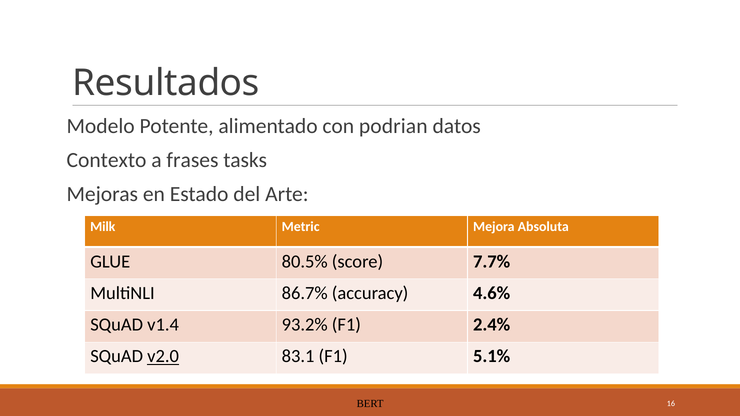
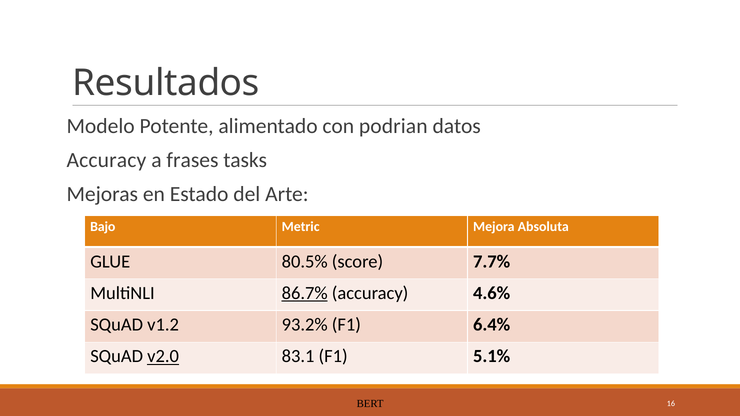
Contexto: Contexto -> Accuracy (106, 160)
Milk: Milk -> Bajo (103, 227)
86.7% underline: none -> present (305, 293)
v1.4: v1.4 -> v1.2 (163, 325)
2.4%: 2.4% -> 6.4% (492, 325)
